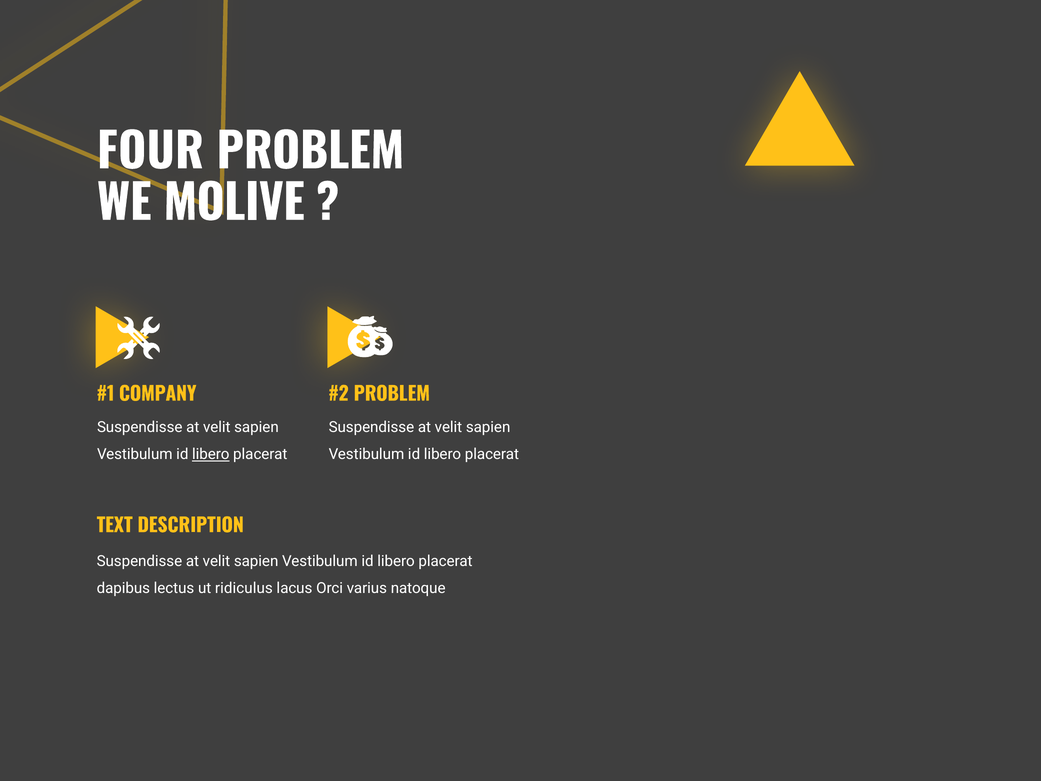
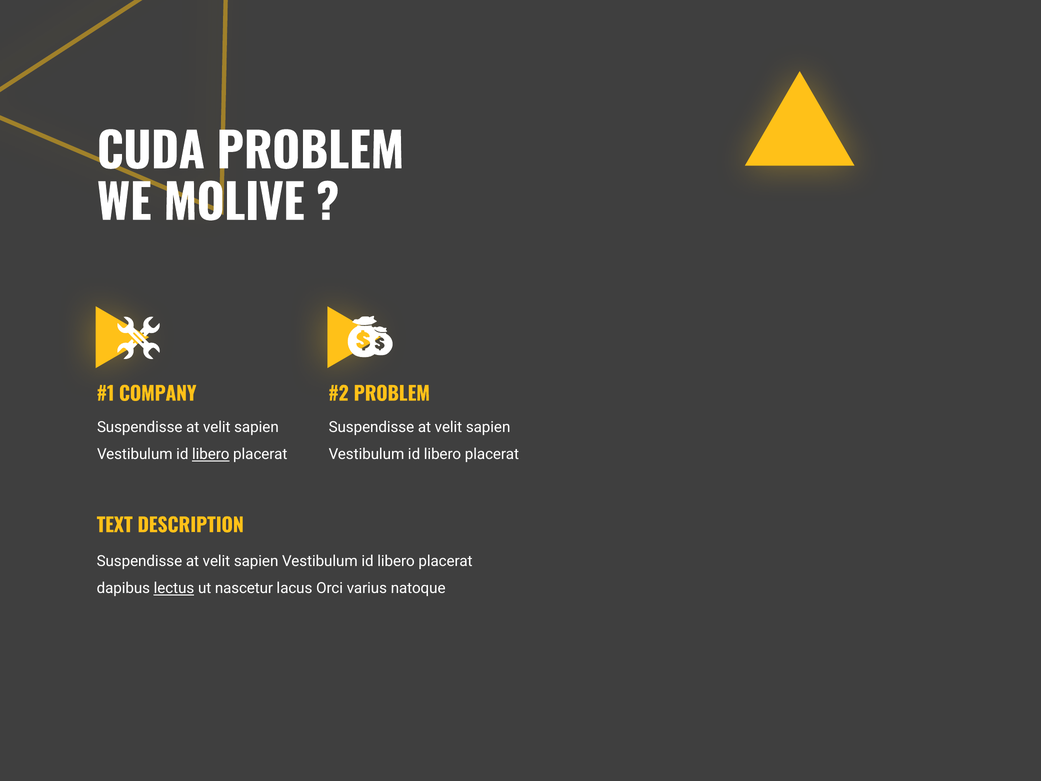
FOUR: FOUR -> CUDA (151, 153)
lectus underline: none -> present (174, 588)
ridiculus: ridiculus -> nascetur (244, 588)
